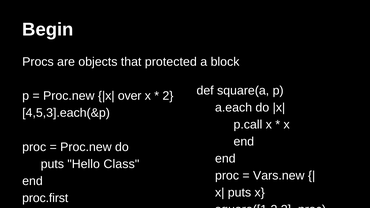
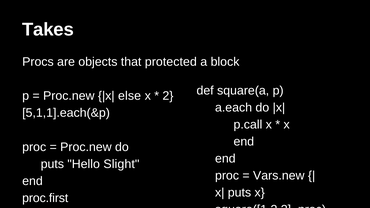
Begin: Begin -> Takes (48, 30)
over: over -> else (130, 96)
4,5,3].each(&p: 4,5,3].each(&p -> 5,1,1].each(&p (66, 113)
Class: Class -> Slight (121, 164)
